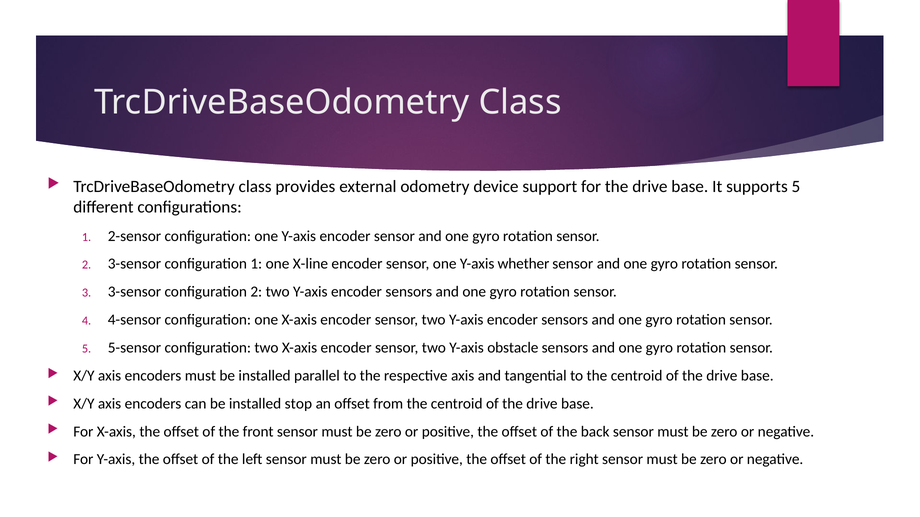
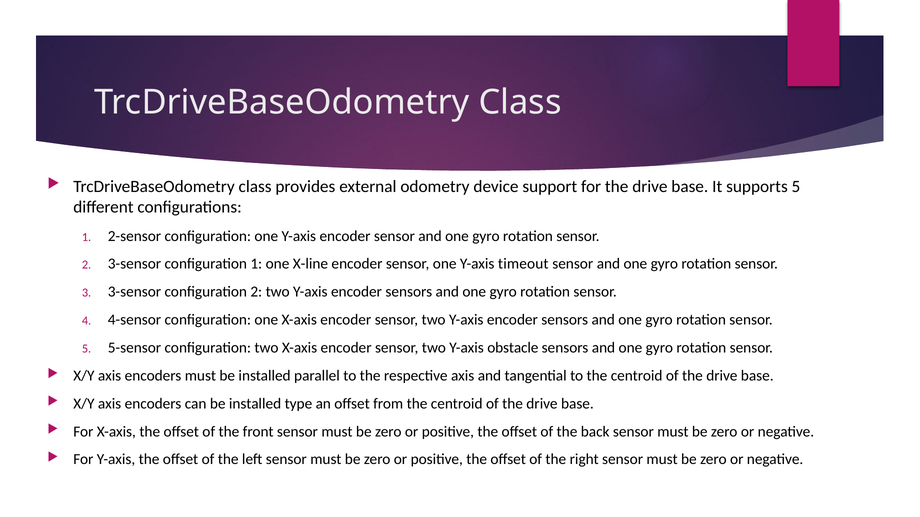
whether: whether -> timeout (523, 264)
stop: stop -> type (298, 404)
